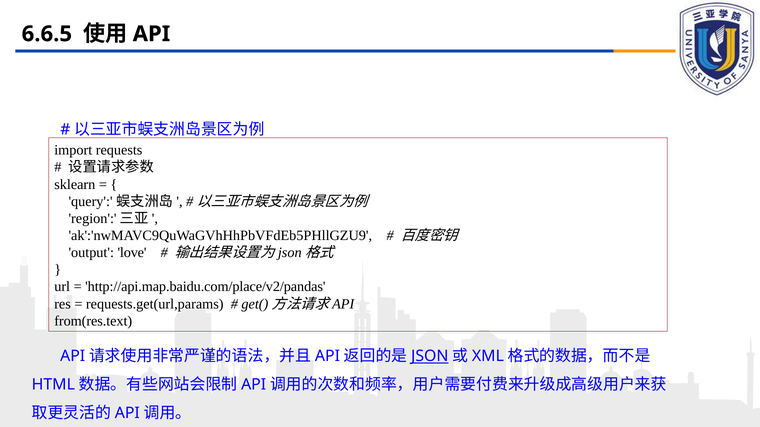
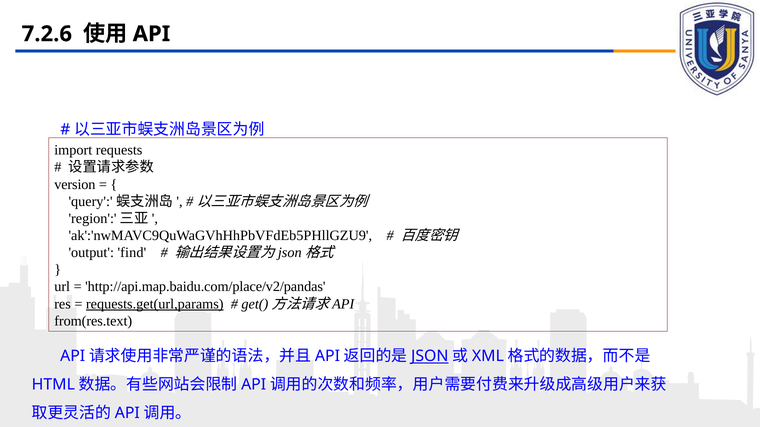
6.6.5: 6.6.5 -> 7.2.6 (47, 34)
sklearn: sklearn -> version (75, 185)
love: love -> find (132, 253)
requests.get(url,params underline: none -> present (155, 304)
